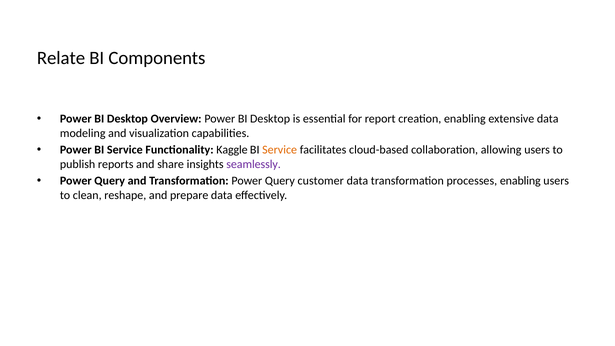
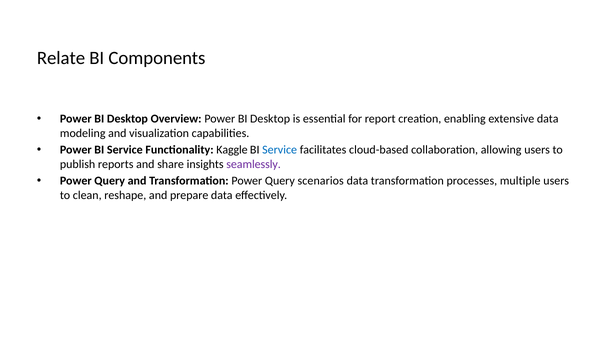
Service colour: orange -> blue (280, 150)
customer: customer -> scenarios (321, 181)
processes enabling: enabling -> multiple (520, 181)
